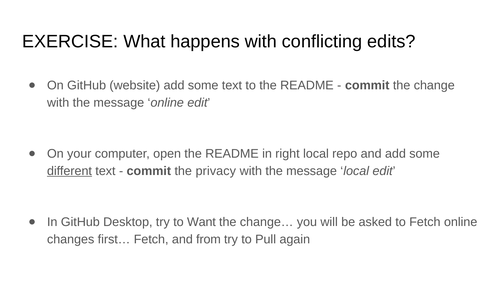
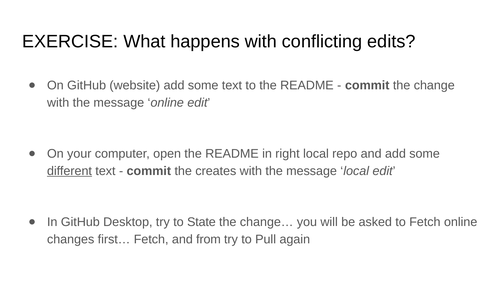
privacy: privacy -> creates (216, 171)
Want: Want -> State (201, 222)
